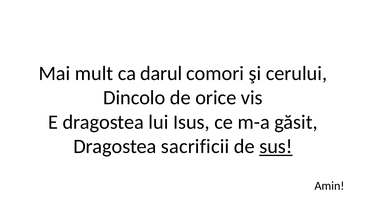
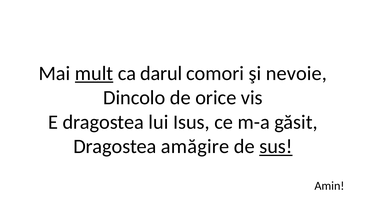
mult underline: none -> present (94, 73)
cerului: cerului -> nevoie (296, 73)
sacrificii: sacrificii -> amăgire (195, 146)
